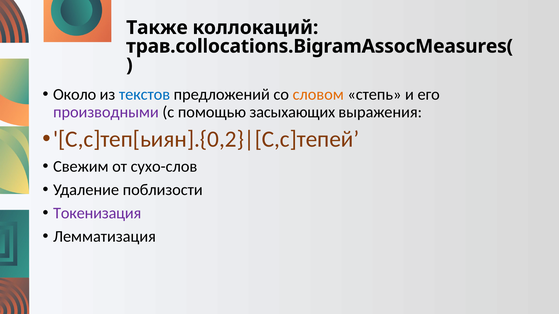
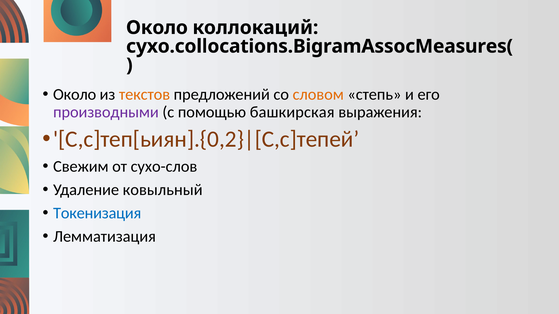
Также: Также -> Около (157, 28)
трав.collocations.BigramAssocMeasures(: трав.collocations.BigramAssocMeasures( -> сухо.collocations.BigramAssocMeasures( (320, 46)
текстов colour: blue -> orange (145, 95)
засыхающих: засыхающих -> башкирская (292, 112)
поблизости: поблизости -> ковыльный (163, 190)
Токенизация colour: purple -> blue (97, 213)
